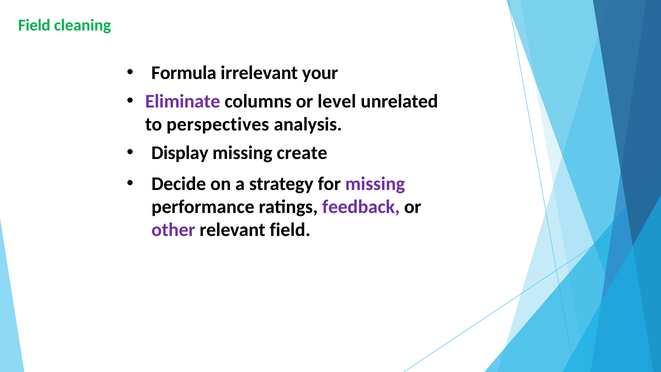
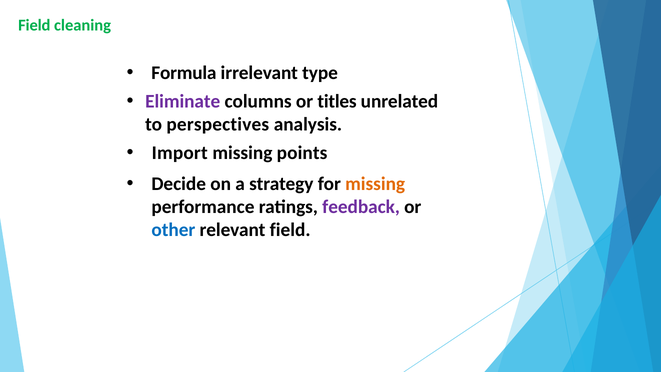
your: your -> type (320, 73)
level: level -> titles (337, 101)
Display: Display -> Import (180, 153)
create: create -> points (302, 153)
missing colour: purple -> orange (375, 184)
other colour: purple -> blue (173, 230)
